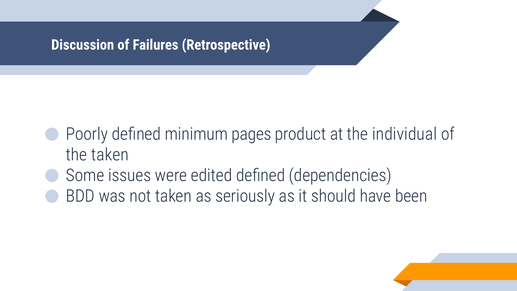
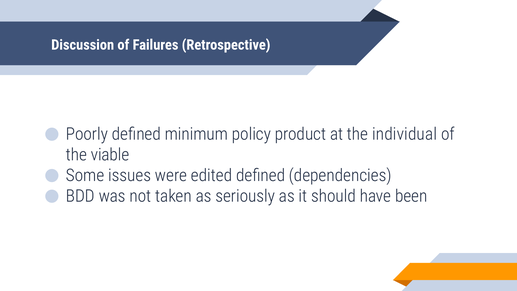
pages: pages -> policy (251, 134)
the taken: taken -> viable (110, 155)
